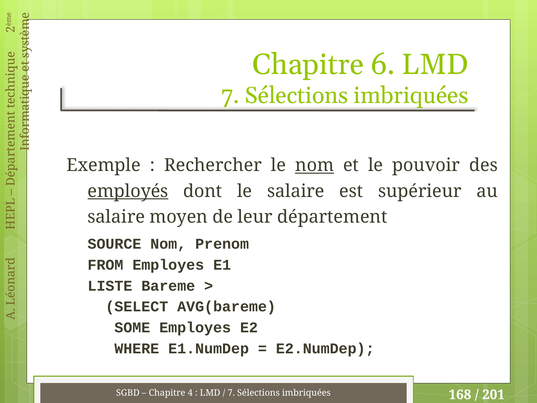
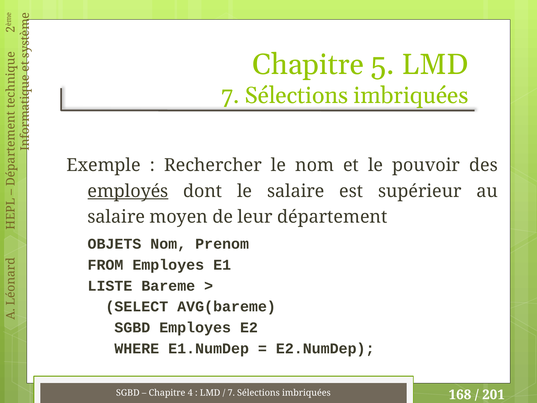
6: 6 -> 5 (383, 64)
nom underline: present -> none (315, 165)
SOURCE: SOURCE -> OBJETS (114, 244)
SOME: SOME -> SGBD (132, 327)
